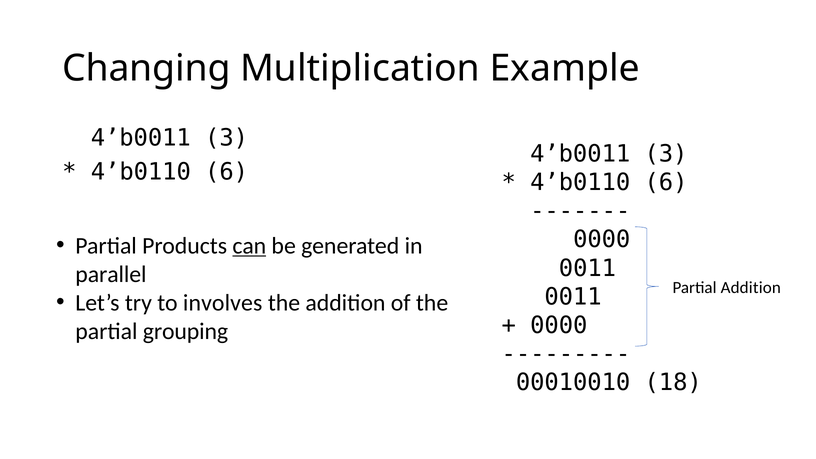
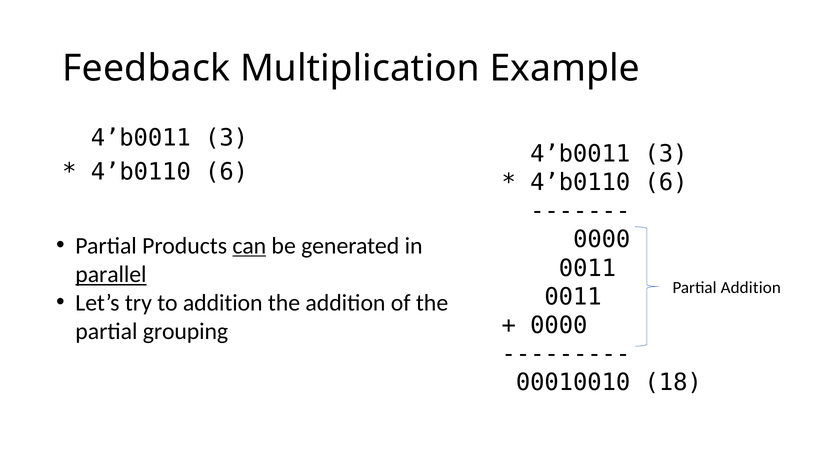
Changing: Changing -> Feedback (146, 69)
parallel underline: none -> present (111, 274)
to involves: involves -> addition (223, 303)
